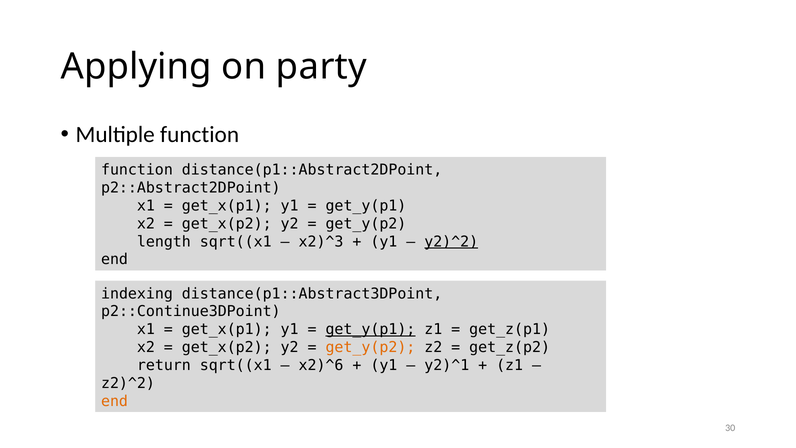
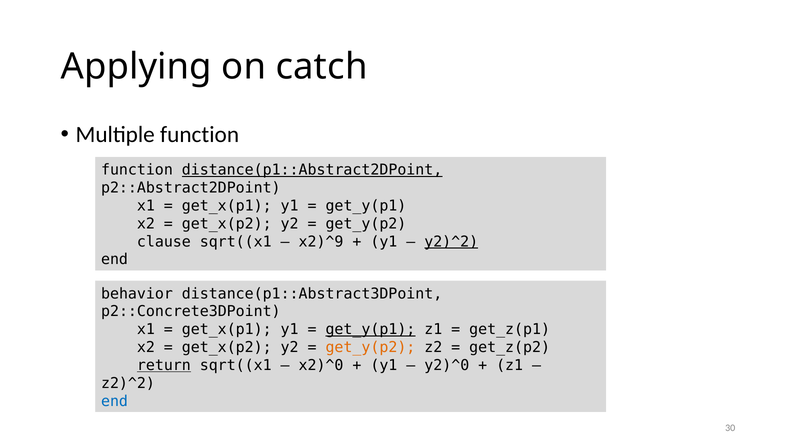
party: party -> catch (322, 67)
distance(p1::Abstract2DPoint underline: none -> present (312, 170)
length: length -> clause (164, 241)
x2)^3: x2)^3 -> x2)^9 (321, 241)
indexing: indexing -> behavior (137, 293)
p2::Continue3DPoint: p2::Continue3DPoint -> p2::Concrete3DPoint (191, 311)
return underline: none -> present (164, 365)
x2)^6: x2)^6 -> x2)^0 (321, 365)
y2)^1: y2)^1 -> y2)^0 (447, 365)
end colour: orange -> blue (115, 401)
